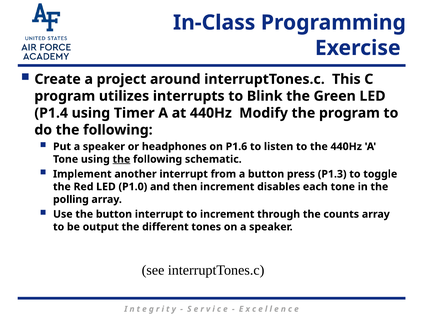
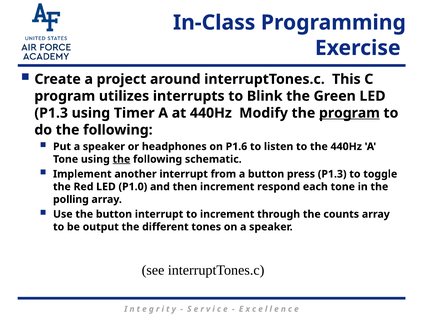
P1.4: P1.4 -> P1.3 (51, 113)
program underline: none -> present (349, 113)
disables: disables -> respond (279, 187)
